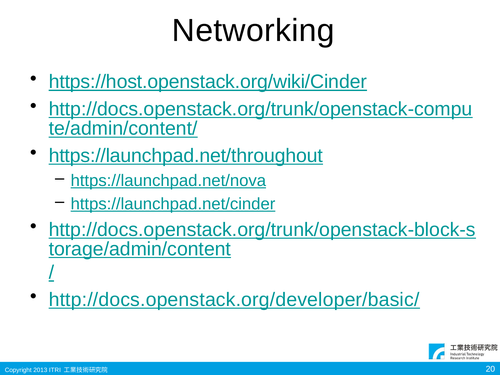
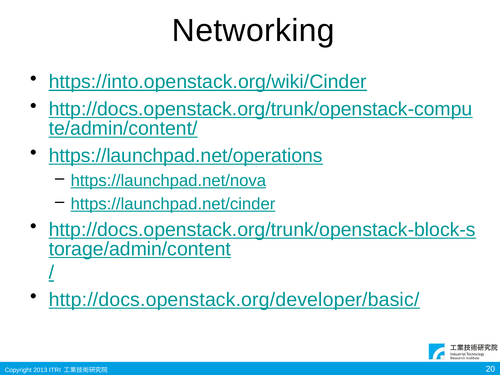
https://host.openstack.org/wiki/Cinder: https://host.openstack.org/wiki/Cinder -> https://into.openstack.org/wiki/Cinder (208, 82)
https://launchpad.net/throughout: https://launchpad.net/throughout -> https://launchpad.net/operations (186, 156)
